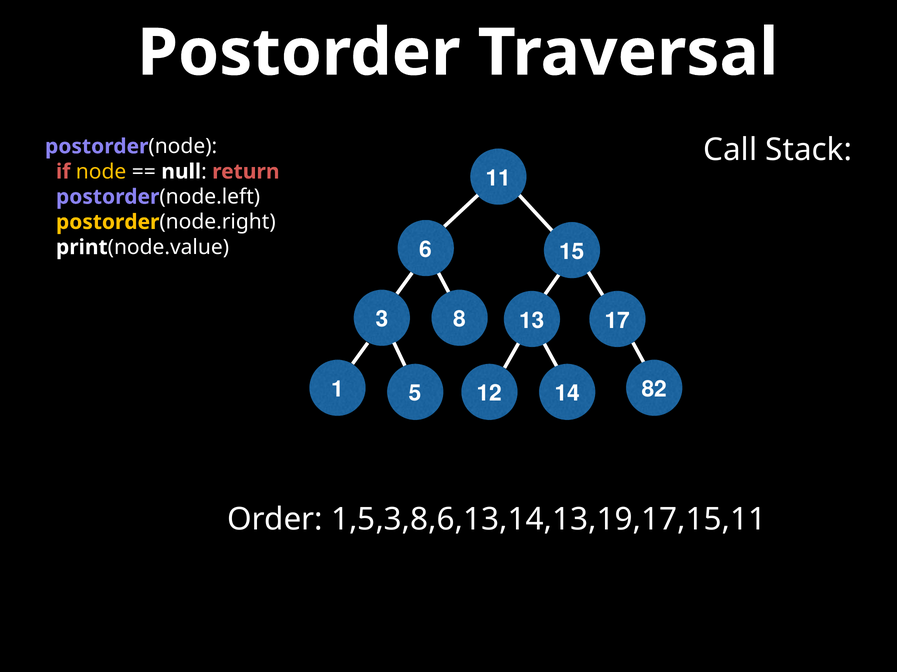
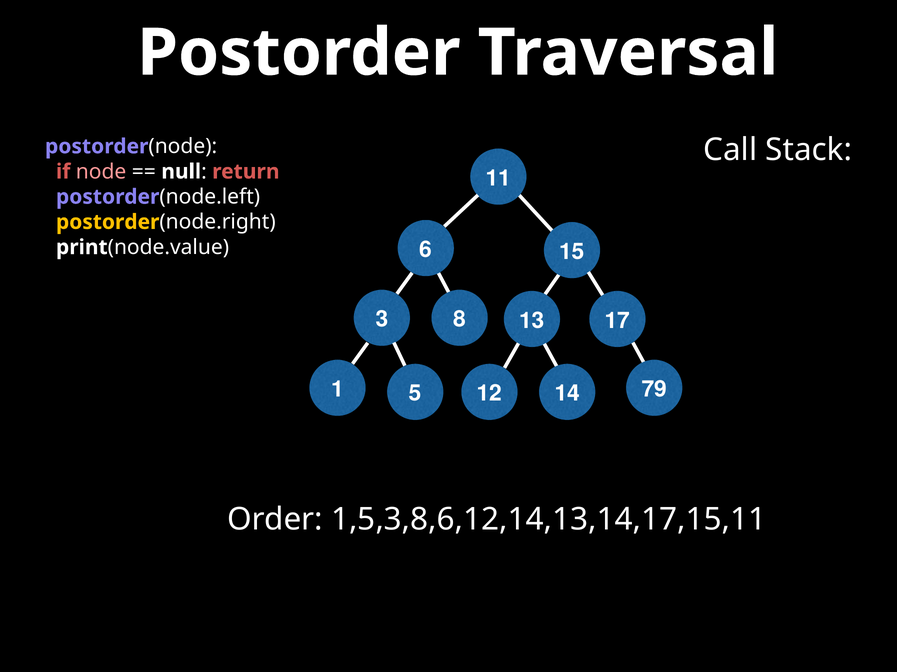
node colour: yellow -> pink (101, 172)
82: 82 -> 79 (654, 390)
1,5,3,8,6,13,14,13,19,17,15,11: 1,5,3,8,6,13,14,13,19,17,15,11 -> 1,5,3,8,6,12,14,13,14,17,15,11 (549, 520)
